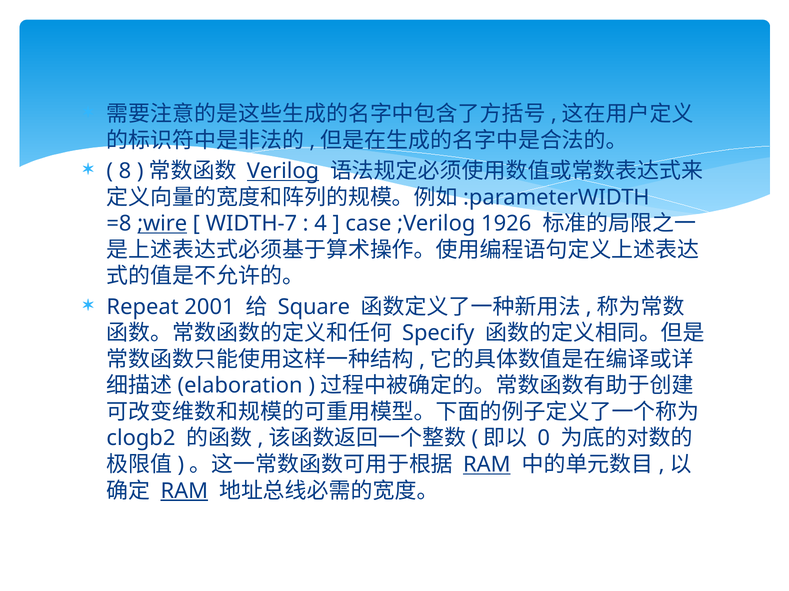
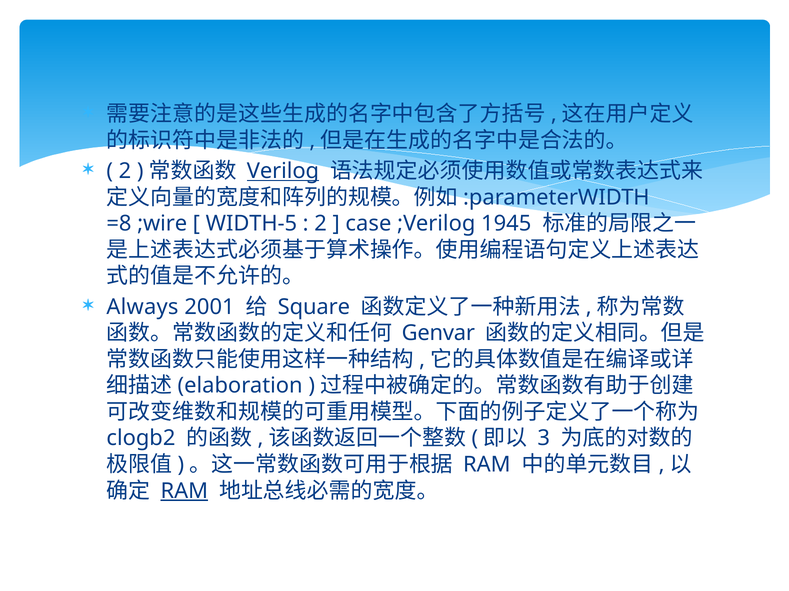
8: 8 -> 2 (125, 171)
;wire underline: present -> none (162, 224)
WIDTH-7: WIDTH-7 -> WIDTH-5 (251, 224)
4: 4 -> 2 (321, 224)
1926: 1926 -> 1945 (506, 224)
Repeat: Repeat -> Always (142, 307)
Specify: Specify -> Genvar (438, 334)
0: 0 -> 3 (544, 439)
RAM underline: present -> none (487, 465)
